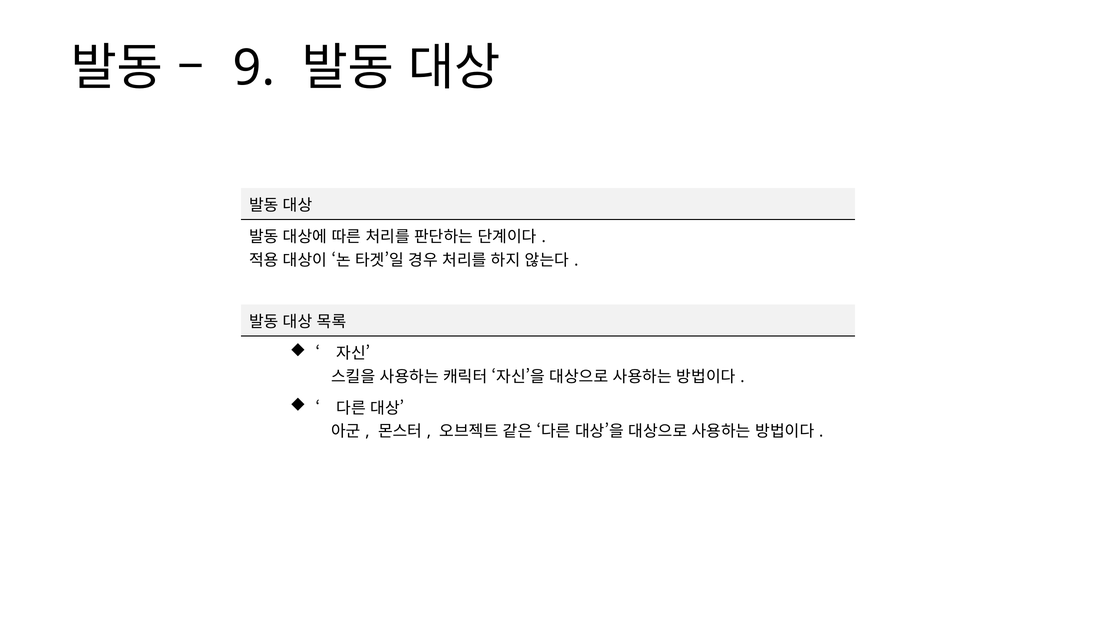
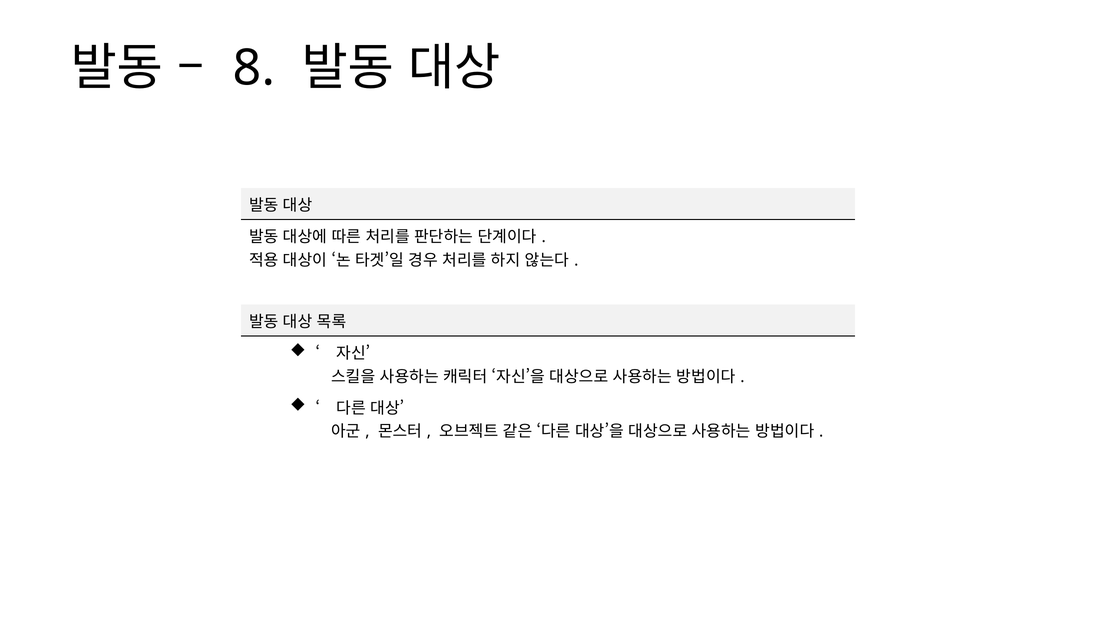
9: 9 -> 8 (254, 68)
